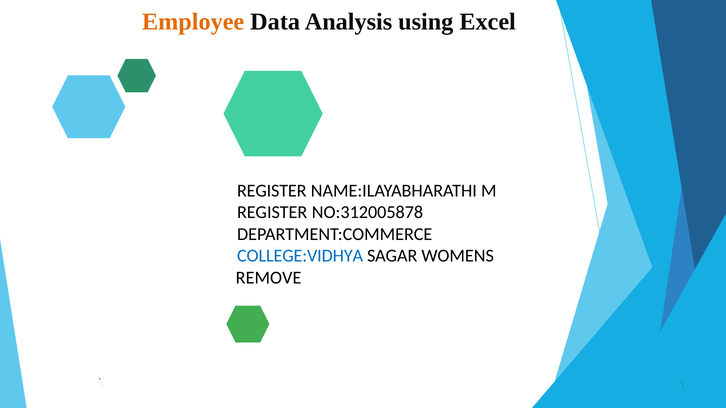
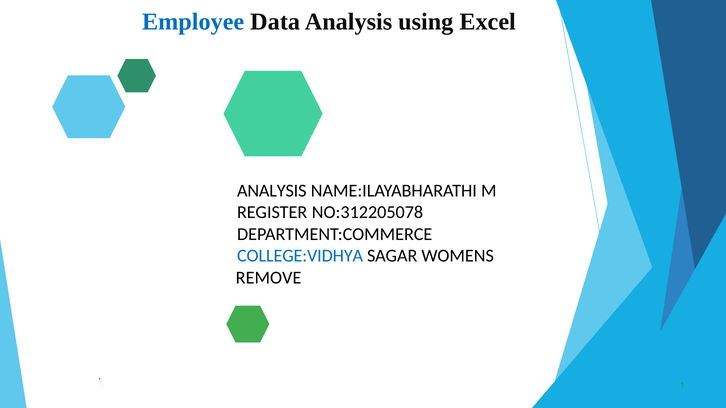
Employee colour: orange -> blue (193, 22)
REGISTER: REGISTER -> ANALYSIS (272, 191)
NO:312005878: NO:312005878 -> NO:312205078 (368, 212)
